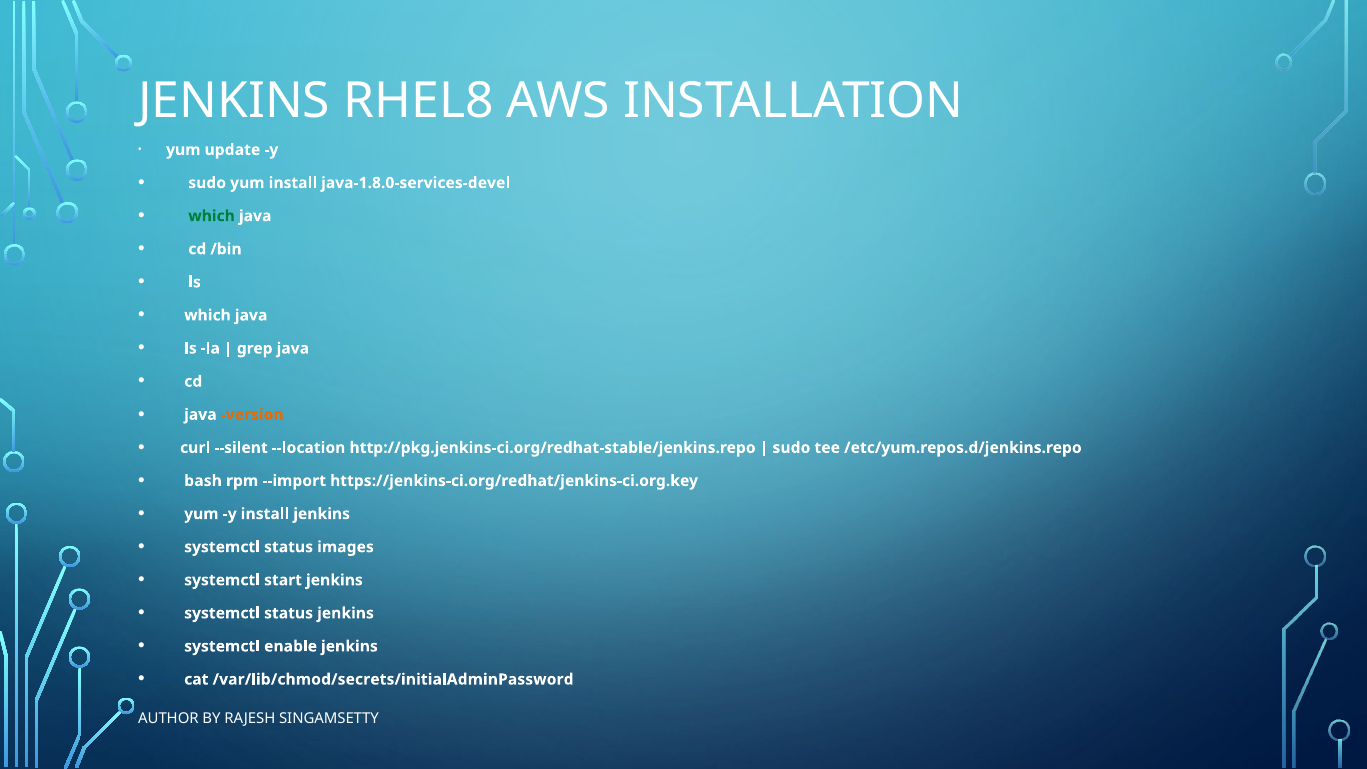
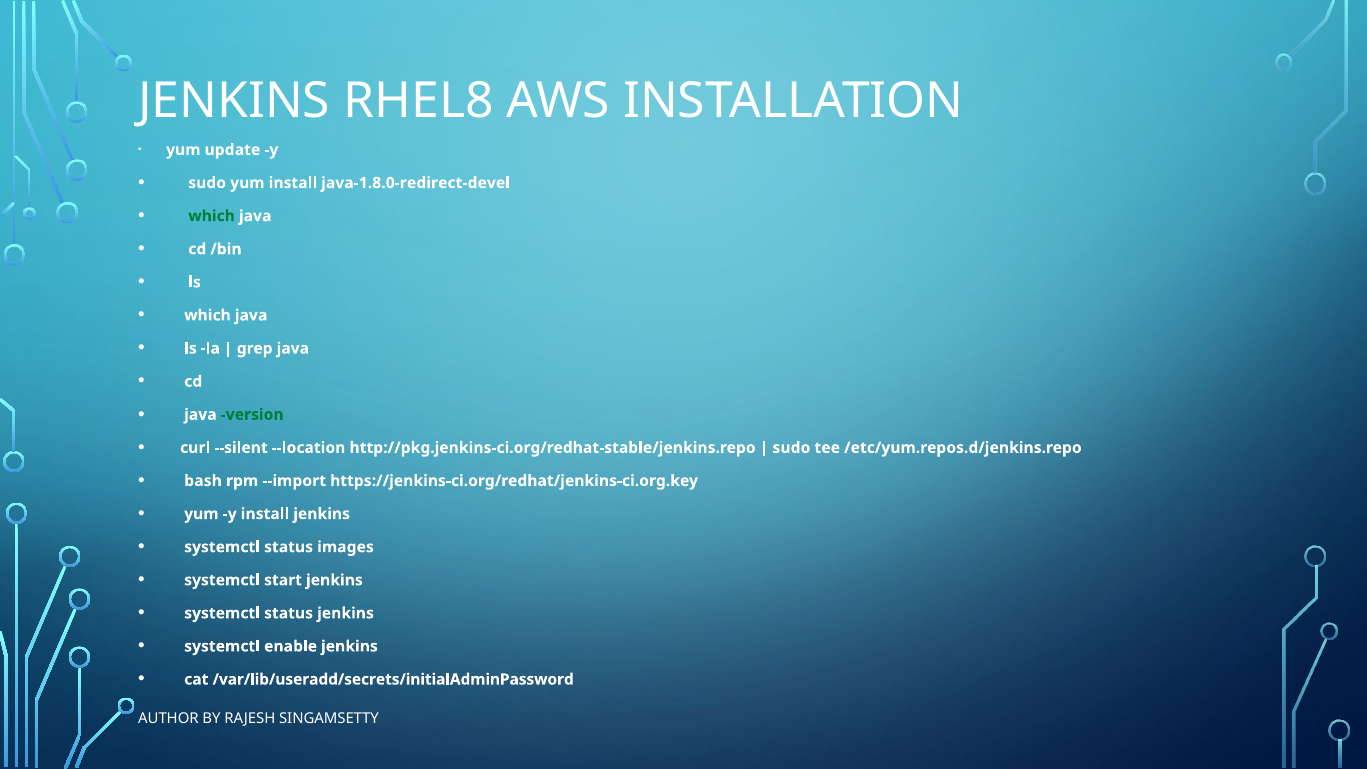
java-1.8.0-services-devel: java-1.8.0-services-devel -> java-1.8.0-redirect-devel (416, 183)
version colour: orange -> green (252, 415)
/var/lib/chmod/secrets/initialAdminPassword: /var/lib/chmod/secrets/initialAdminPassword -> /var/lib/useradd/secrets/initialAdminPassword (393, 679)
